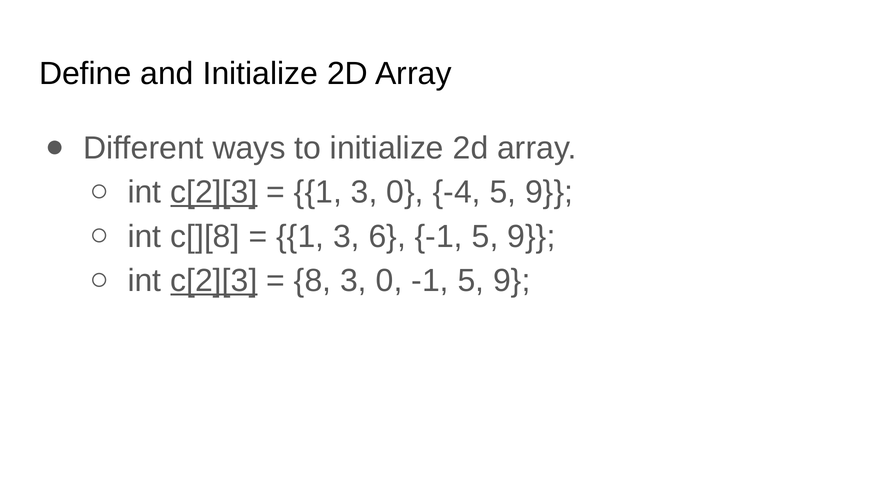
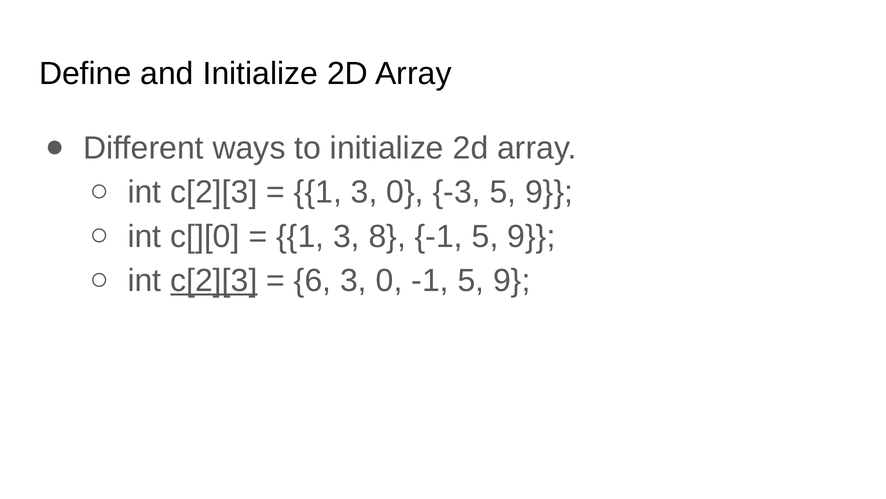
c[2][3 underline: present -> none (214, 192)
-4: -4 -> -3 (457, 192)
c[][8: c[][8 -> c[][0 (205, 236)
6: 6 -> 8 (387, 236)
8: 8 -> 6 (313, 280)
